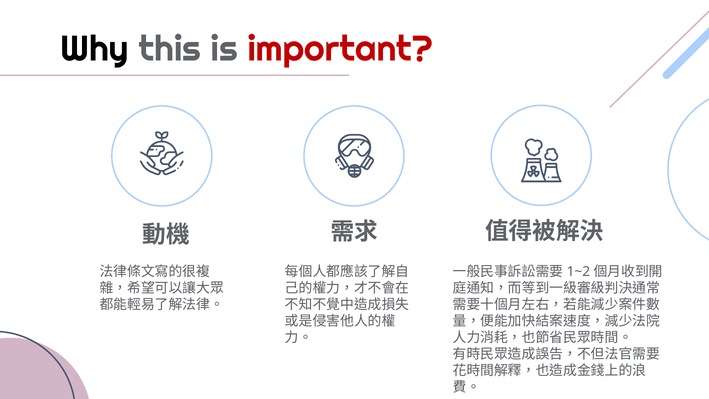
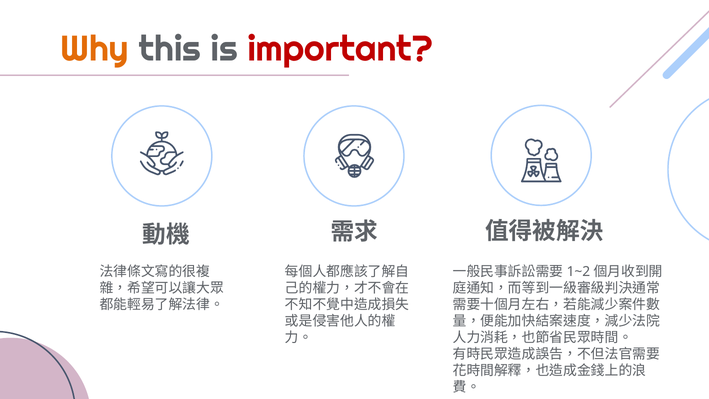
Why colour: black -> orange (95, 49)
